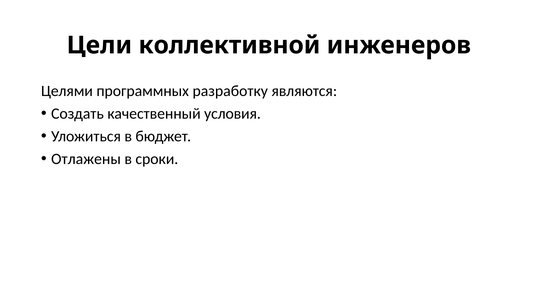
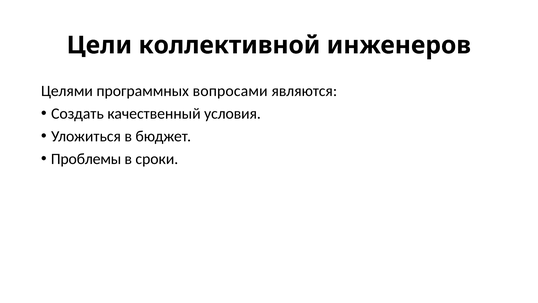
разработку: разработку -> вопросами (230, 91)
Отлажены: Отлажены -> Проблемы (86, 159)
